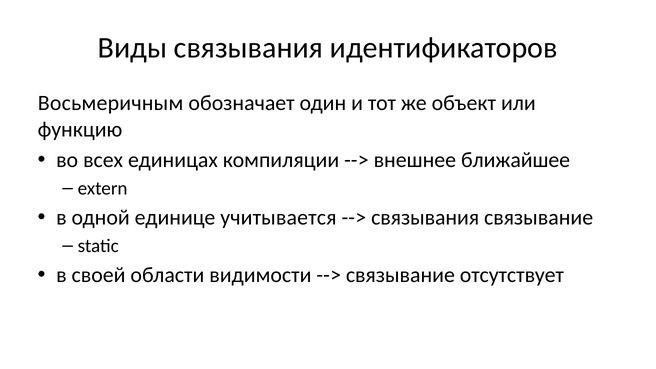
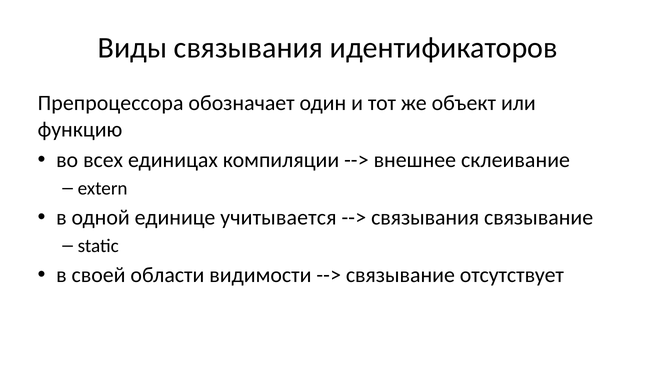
Восьмеричным: Восьмеричным -> Препроцессора (111, 103)
ближайшее: ближайшее -> склеивание (515, 160)
